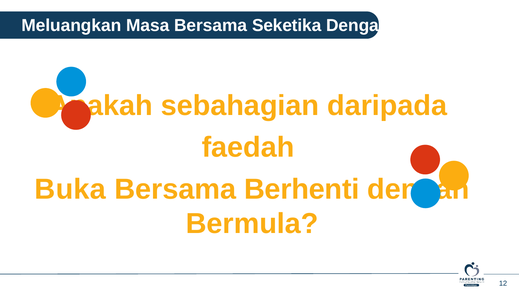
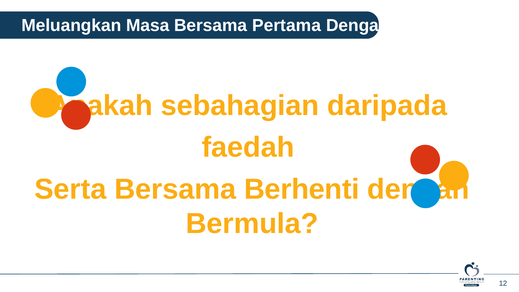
Seketika: Seketika -> Pertama (287, 25)
Buka: Buka -> Serta (70, 189)
